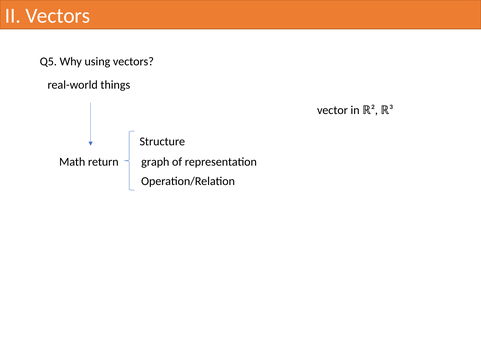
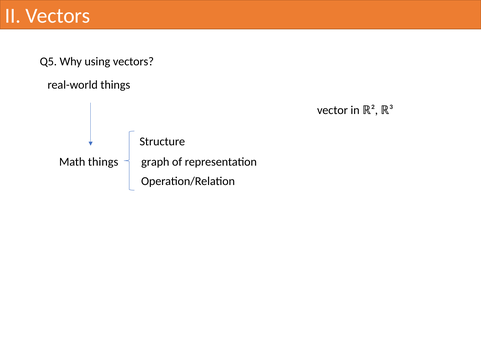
Math return: return -> things (103, 162)
